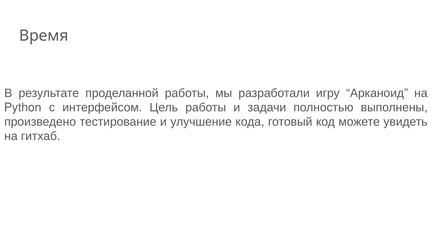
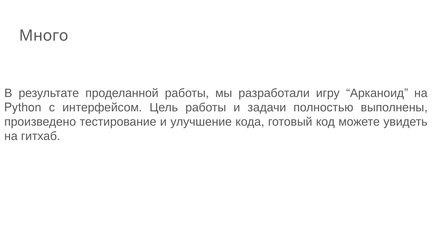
Время: Время -> Много (44, 36)
